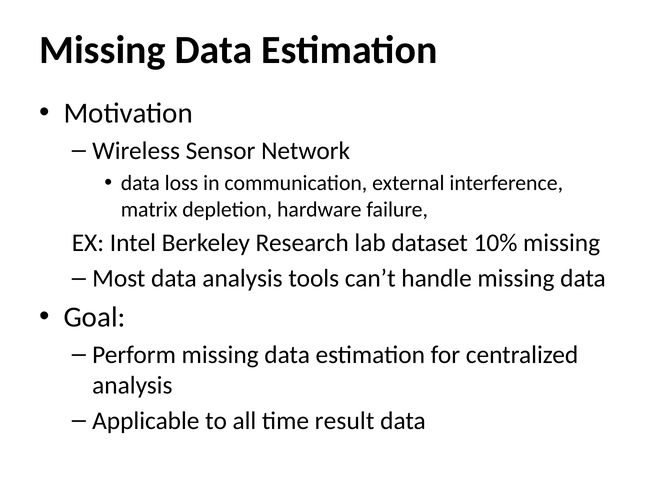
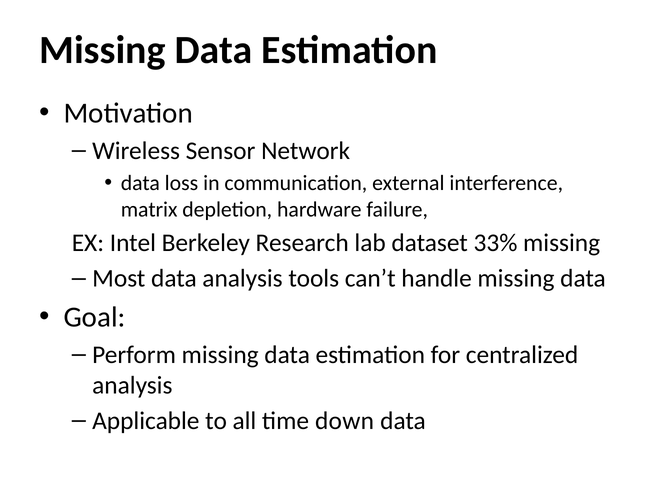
10%: 10% -> 33% (495, 243)
result: result -> down (345, 420)
